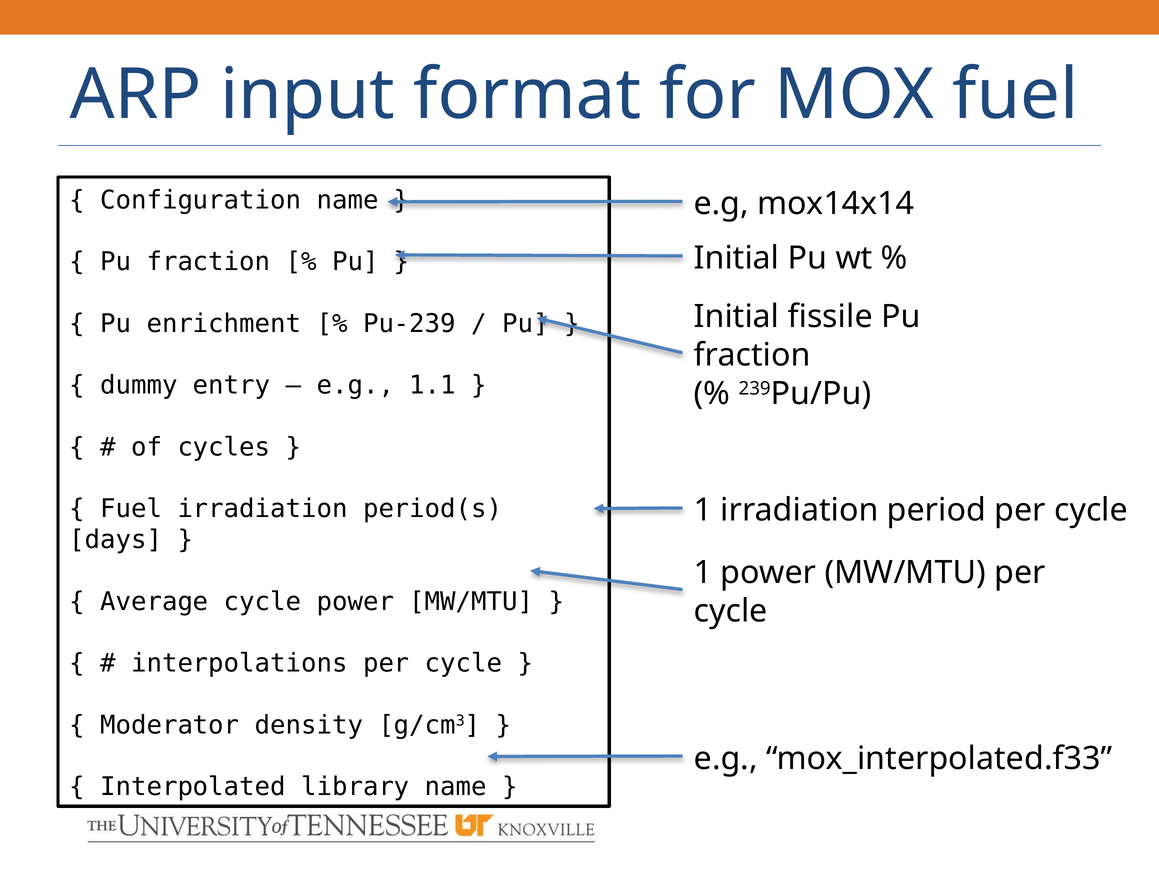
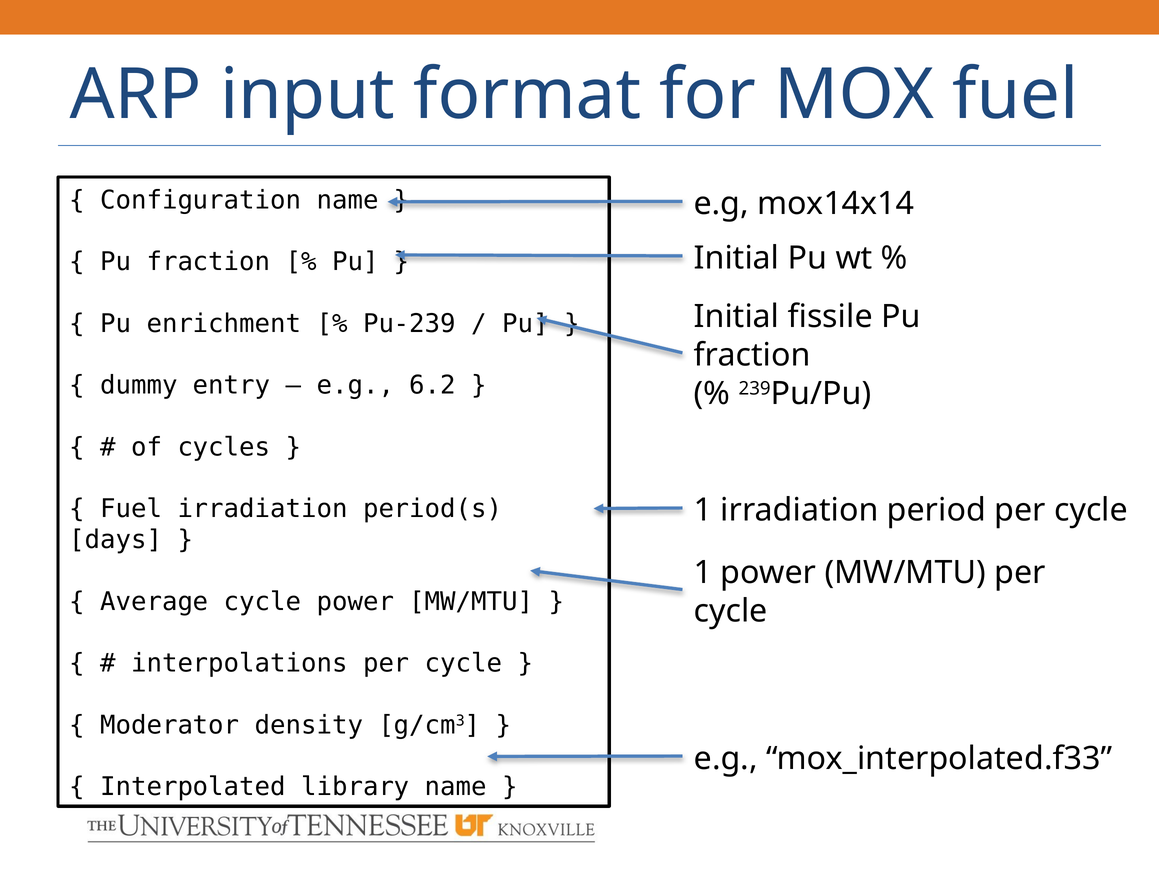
1.1: 1.1 -> 6.2 (433, 385)
